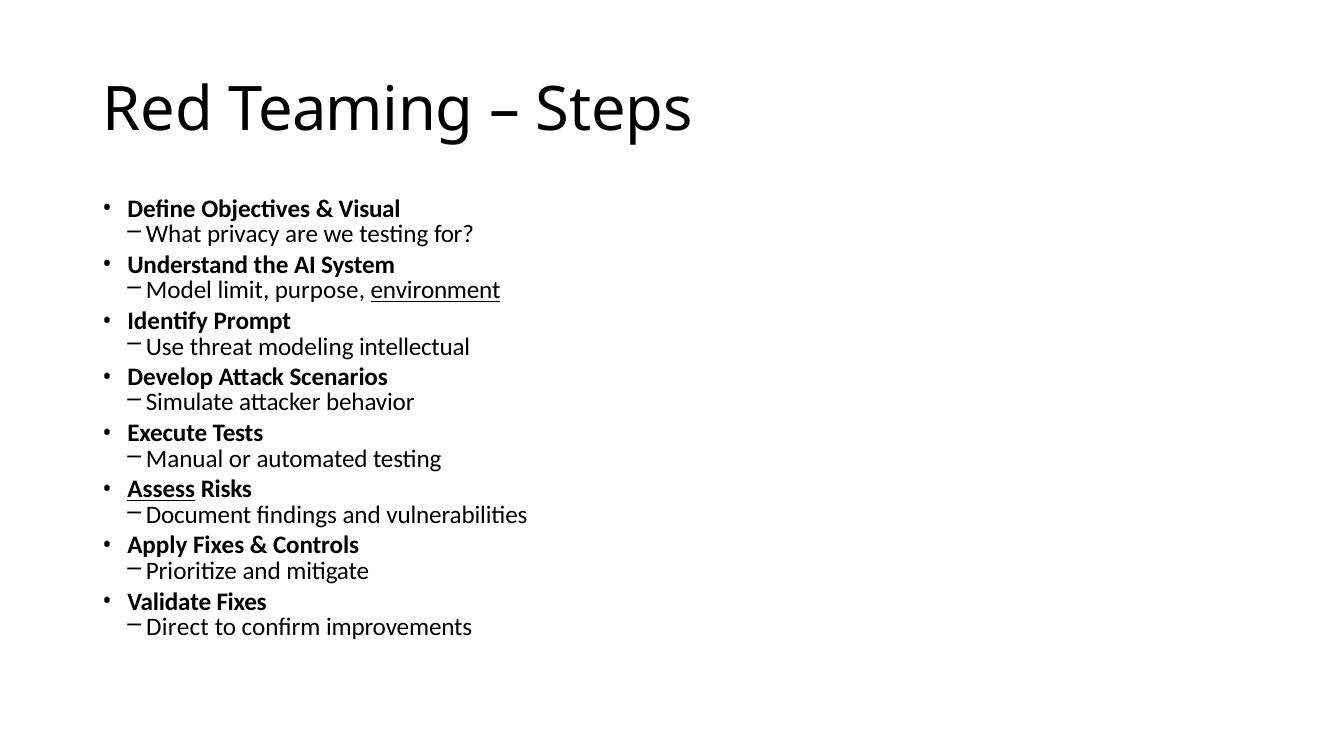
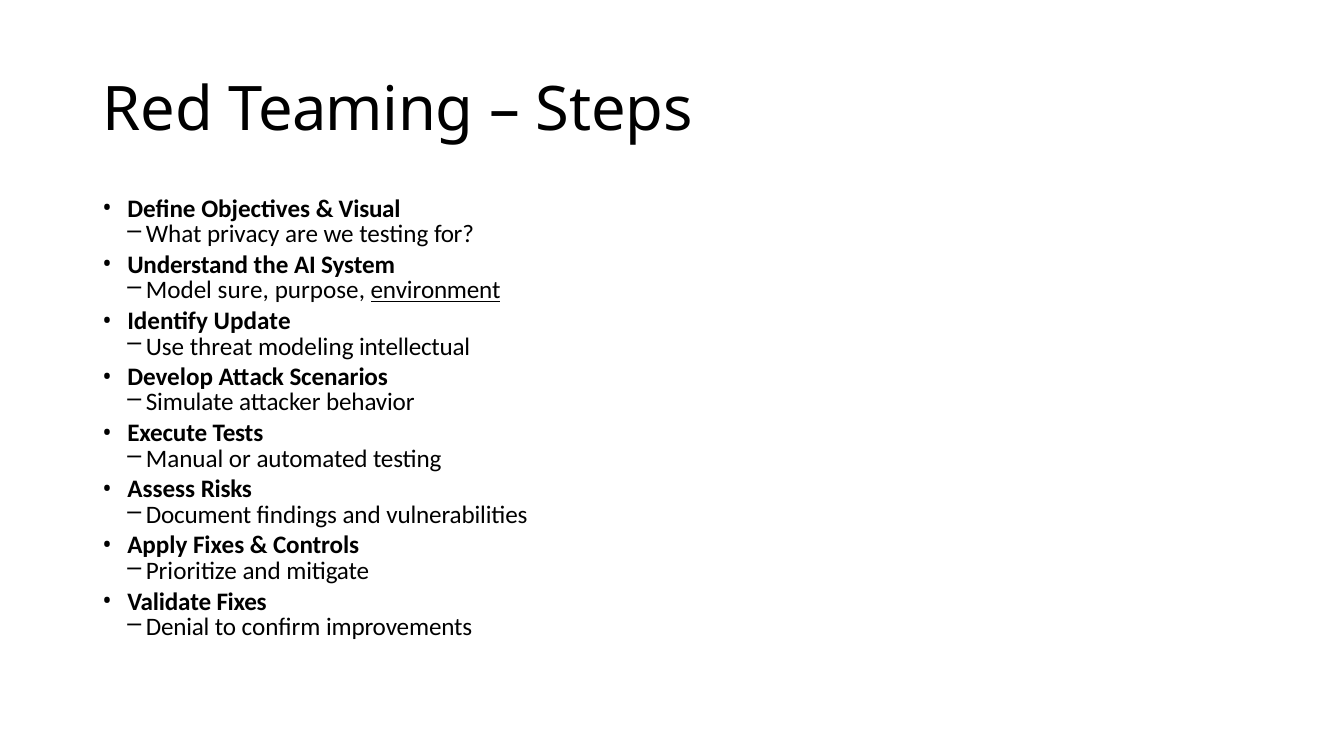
limit: limit -> sure (243, 291)
Prompt: Prompt -> Update (252, 321)
Assess underline: present -> none (161, 490)
Direct: Direct -> Denial (178, 628)
